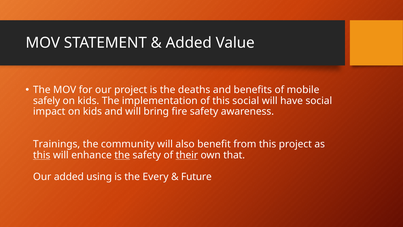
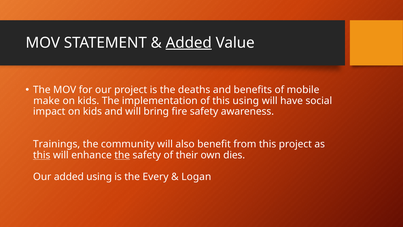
Added underline: none -> present (189, 43)
safely: safely -> make (46, 101)
this social: social -> using (246, 101)
their underline: present -> none (187, 155)
that: that -> dies (234, 155)
Future: Future -> Logan (196, 177)
